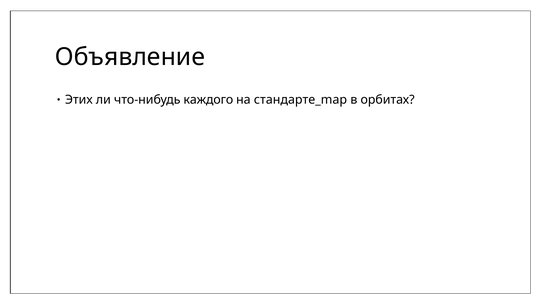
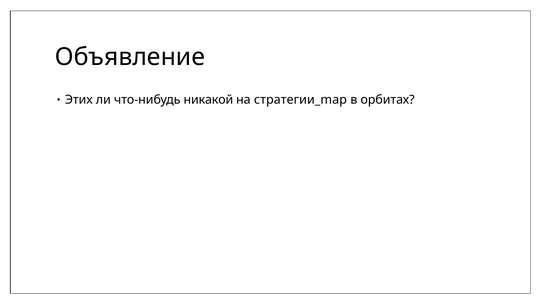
каждого: каждого -> никакой (208, 100)
стандарте_map: стандарте_map -> стратегии_map (300, 100)
